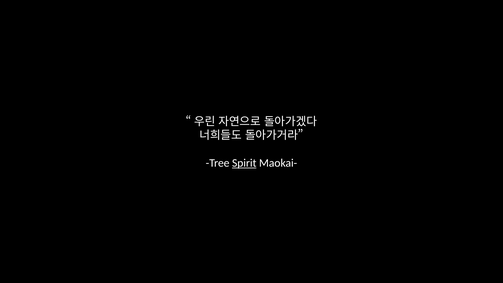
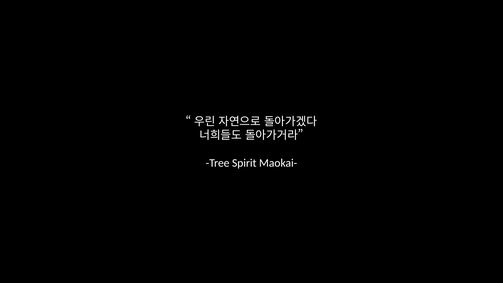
Spirit underline: present -> none (244, 163)
